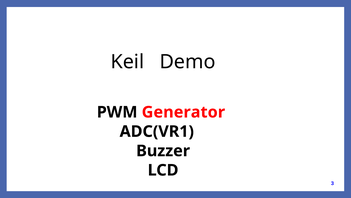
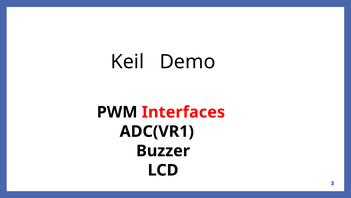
Generator: Generator -> Interfaces (183, 112)
